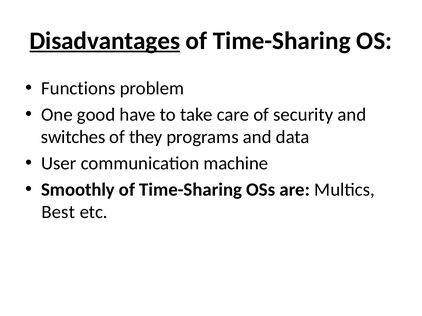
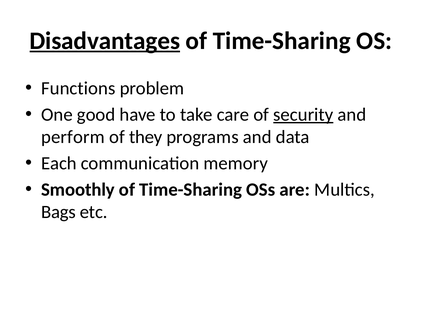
security underline: none -> present (303, 115)
switches: switches -> perform (73, 137)
User: User -> Each (59, 164)
machine: machine -> memory (236, 164)
Best: Best -> Bags (58, 212)
